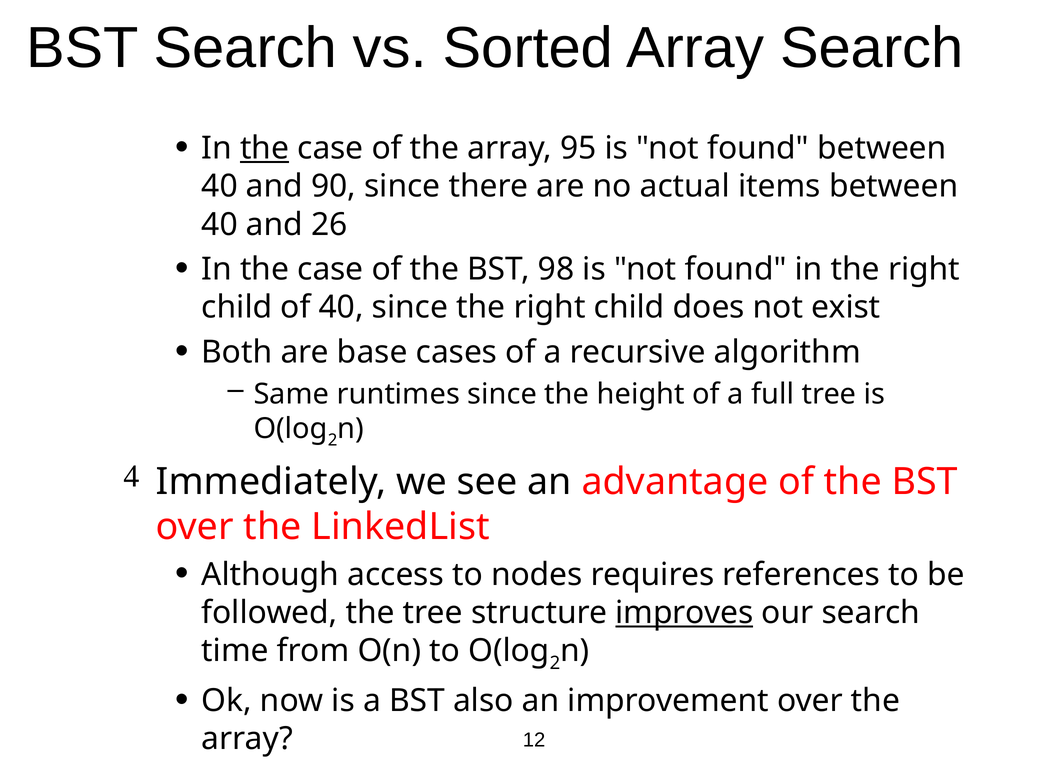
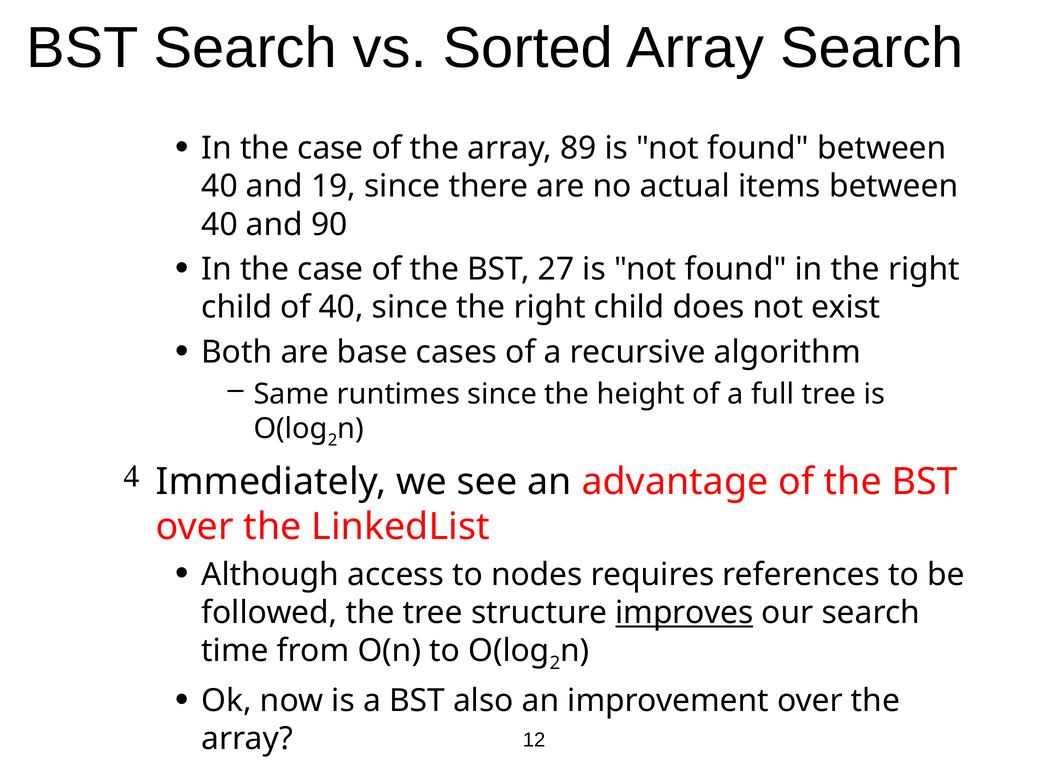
the underline: present -> none (265, 148)
95: 95 -> 89 (578, 148)
90: 90 -> 19 (334, 186)
26: 26 -> 90 (329, 224)
98: 98 -> 27 (556, 269)
